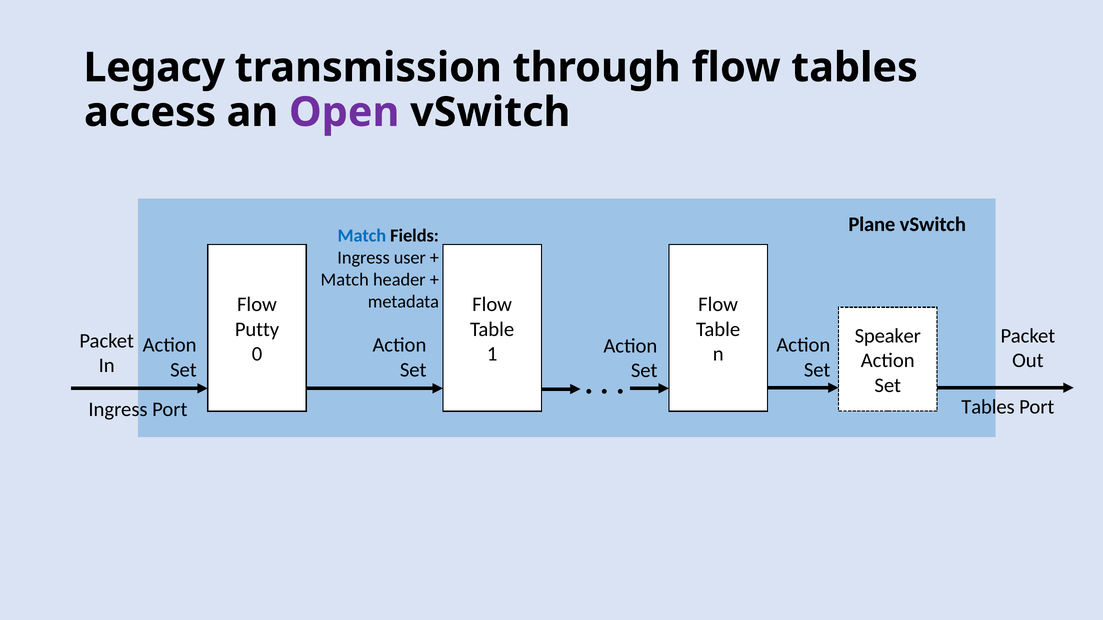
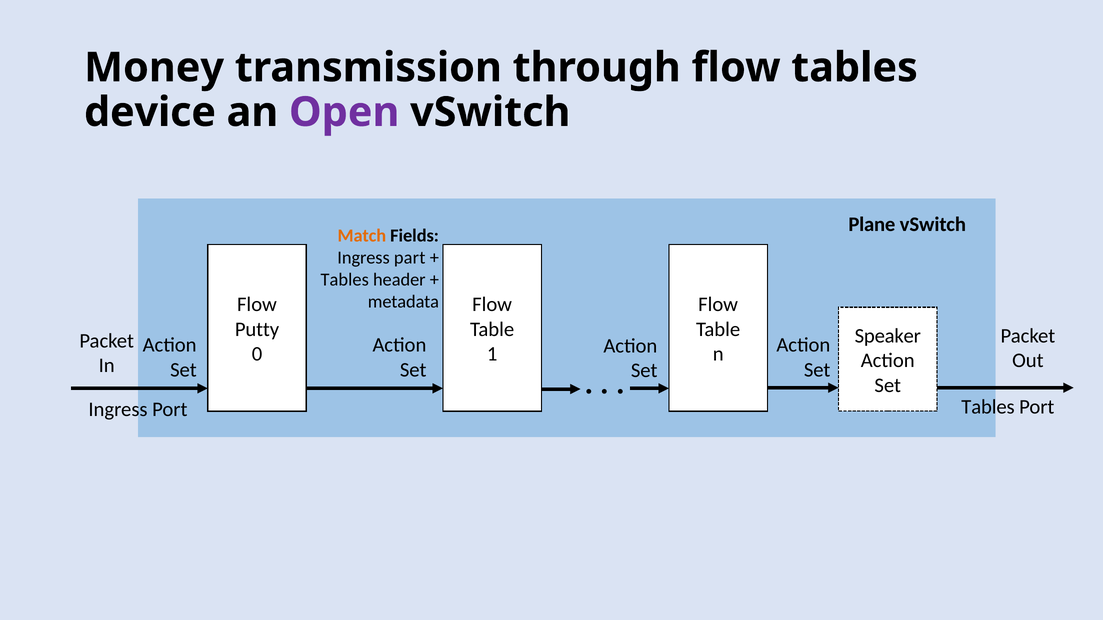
Legacy: Legacy -> Money (154, 68)
access: access -> device (150, 112)
Match colour: blue -> orange (362, 236)
user: user -> part (410, 258)
Match: Match -> Tables (345, 280)
